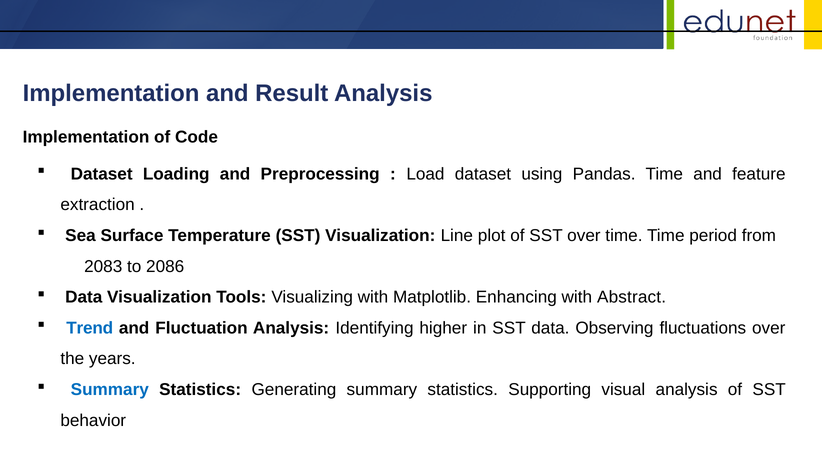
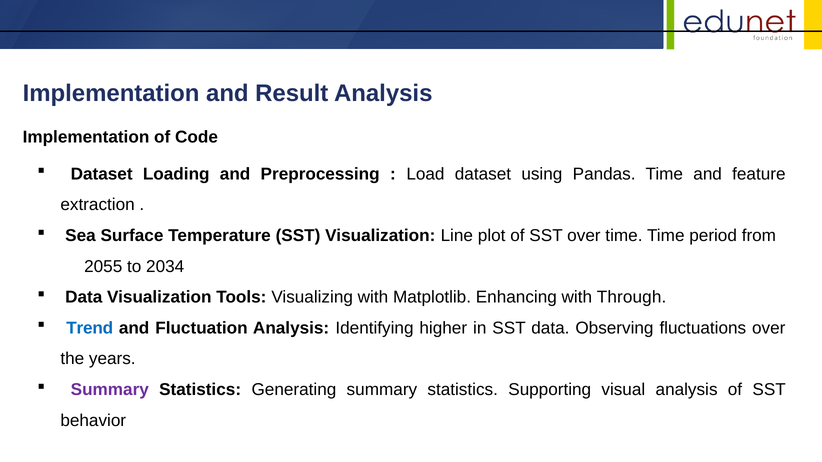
2083: 2083 -> 2055 (103, 267)
2086: 2086 -> 2034 (165, 267)
Abstract: Abstract -> Through (632, 297)
Summary colour: blue -> purple (110, 390)
